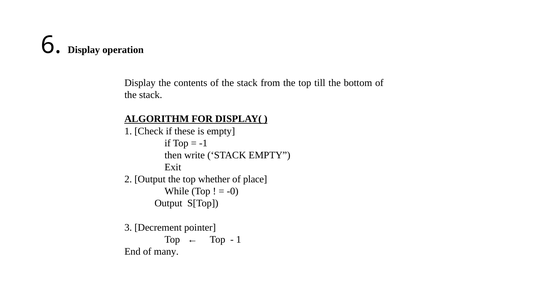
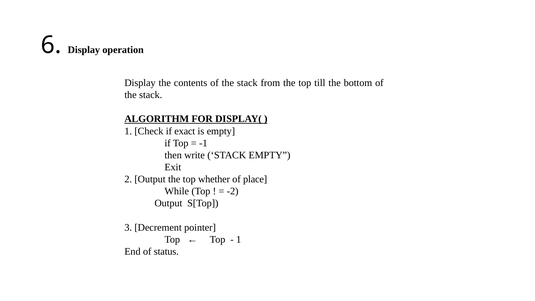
these: these -> exact (185, 131)
-0: -0 -> -2 (233, 191)
many: many -> status (166, 251)
